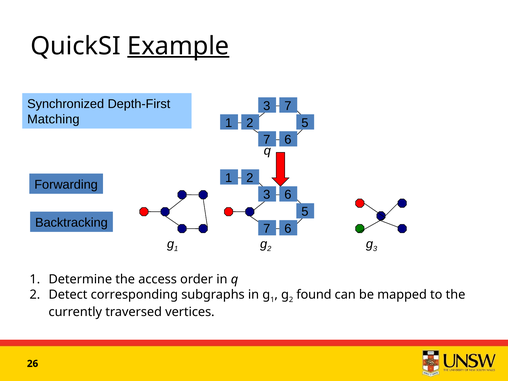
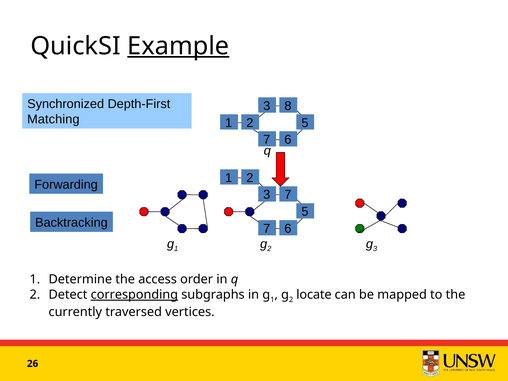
3 7: 7 -> 8 (288, 106)
3 6: 6 -> 7 (288, 195)
corresponding underline: none -> present (134, 295)
found: found -> locate (314, 295)
